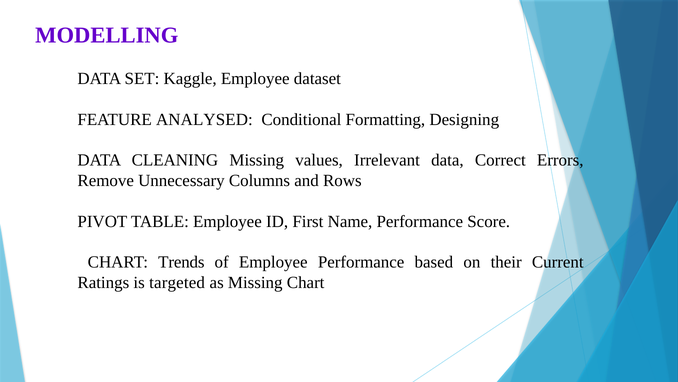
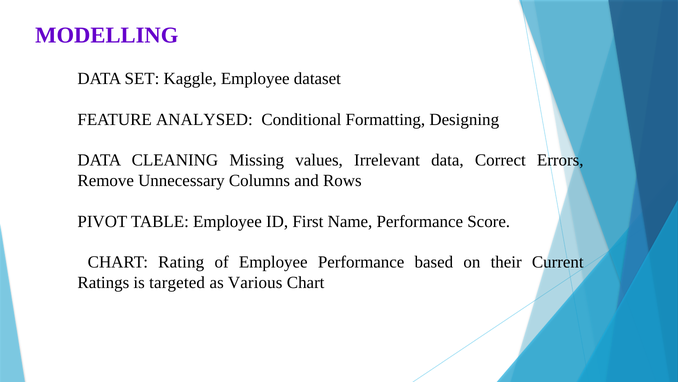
Trends: Trends -> Rating (181, 262)
as Missing: Missing -> Various (255, 282)
